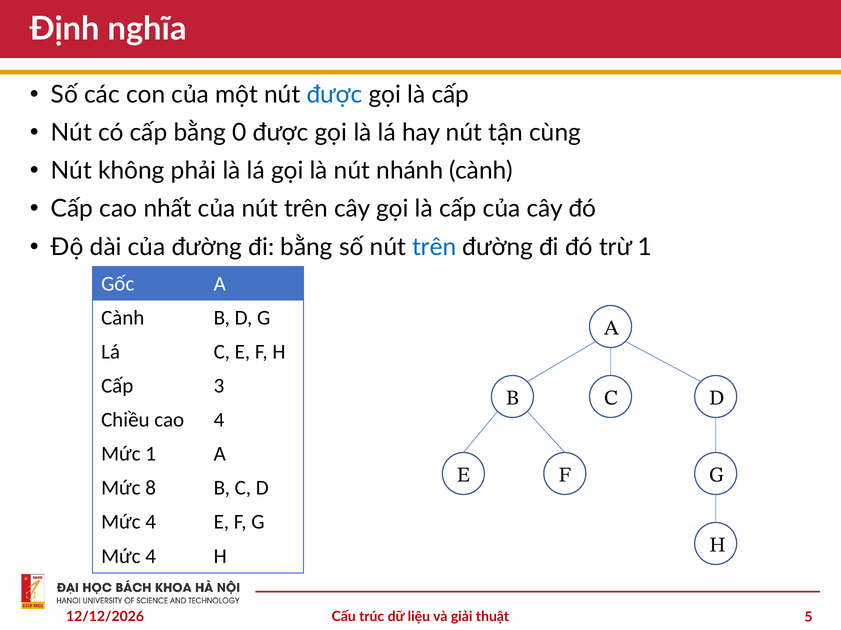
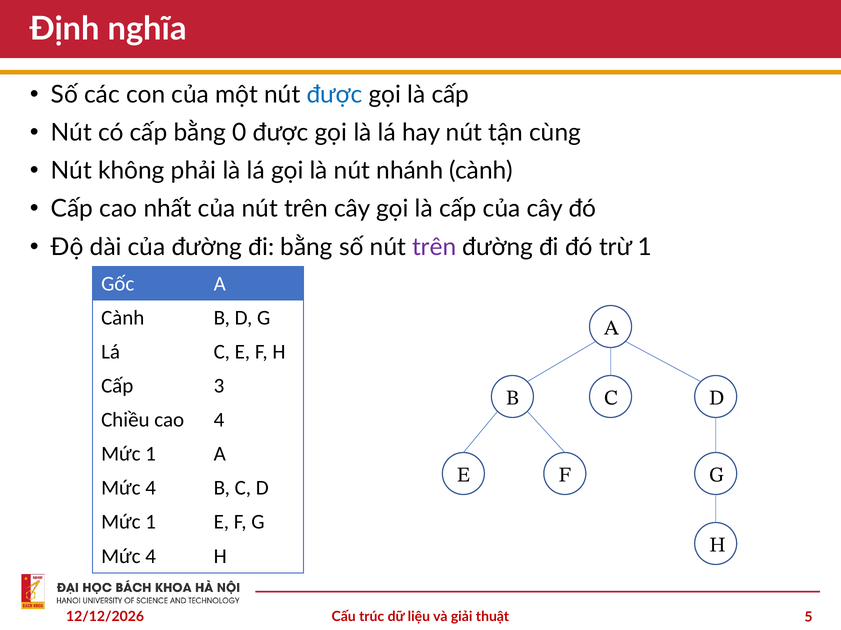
trên colour: blue -> purple (434, 247)
8: 8 -> 4 (151, 489)
4: 4 -> 1 (151, 523)
